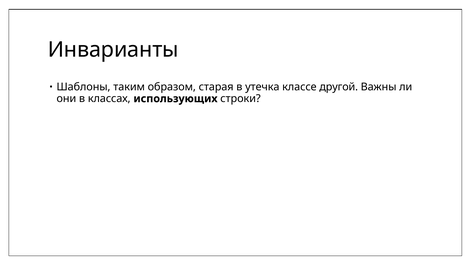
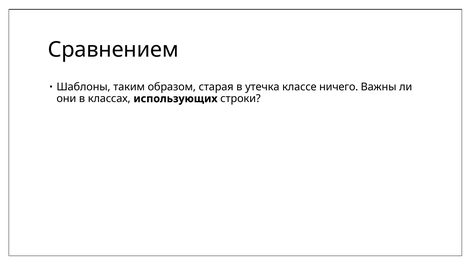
Инварианты: Инварианты -> Сравнением (113, 50)
другой: другой -> ничего (339, 87)
